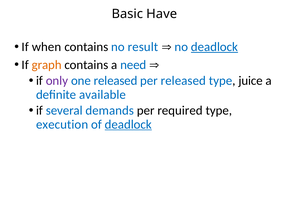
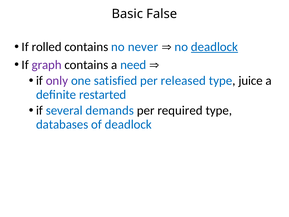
Have: Have -> False (162, 14)
when: when -> rolled (47, 47)
result: result -> never (143, 47)
graph colour: orange -> purple (47, 65)
one released: released -> satisfied (116, 81)
available: available -> restarted (103, 94)
execution: execution -> databases (62, 124)
deadlock underline: present -> none (128, 124)
